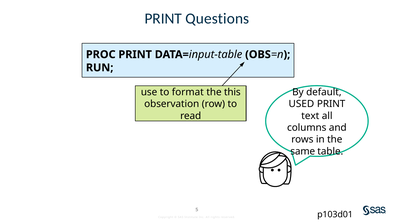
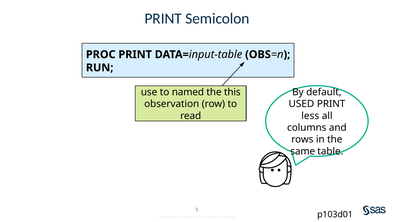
Questions: Questions -> Semicolon (217, 19)
format: format -> named (188, 92)
text: text -> less (310, 116)
